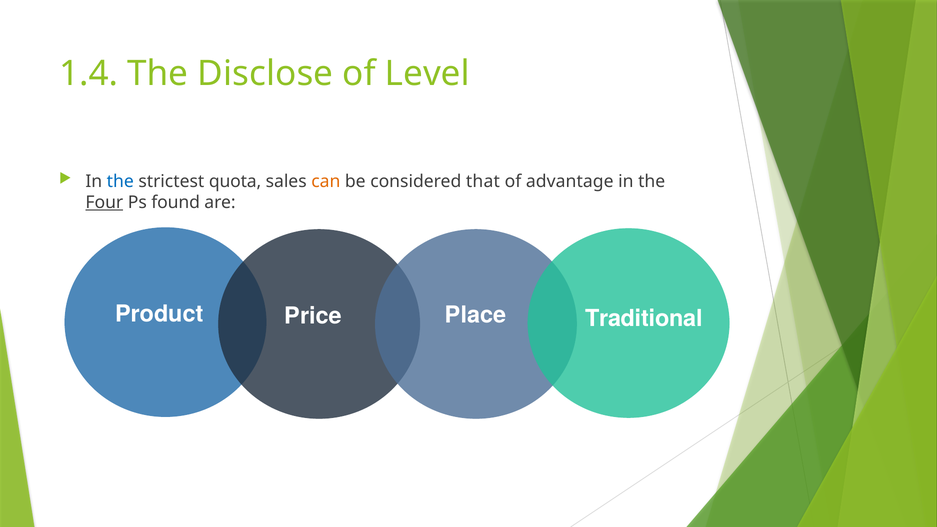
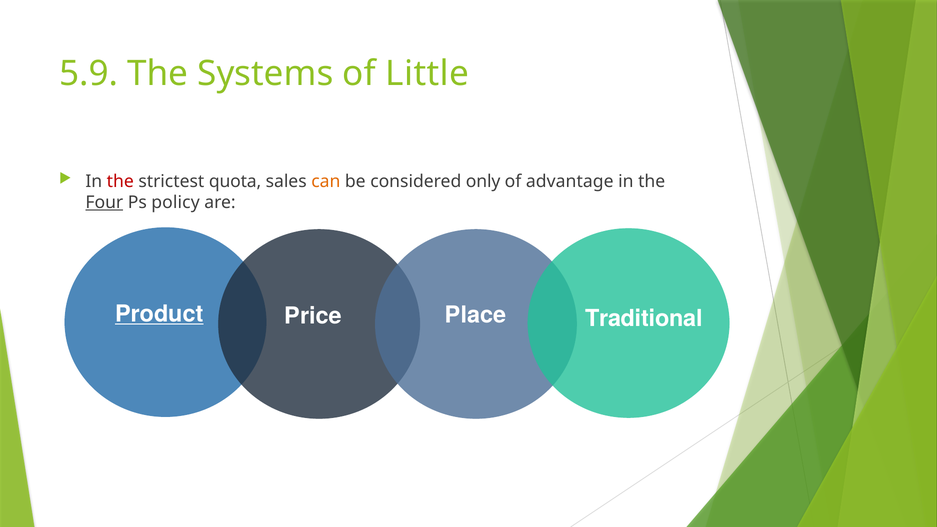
1.4: 1.4 -> 5.9 (89, 74)
Disclose: Disclose -> Systems (265, 74)
Level: Level -> Little (427, 74)
the colour: blue -> red (120, 181)
that: that -> only (483, 181)
found: found -> policy (176, 202)
Product underline: none -> present (159, 314)
